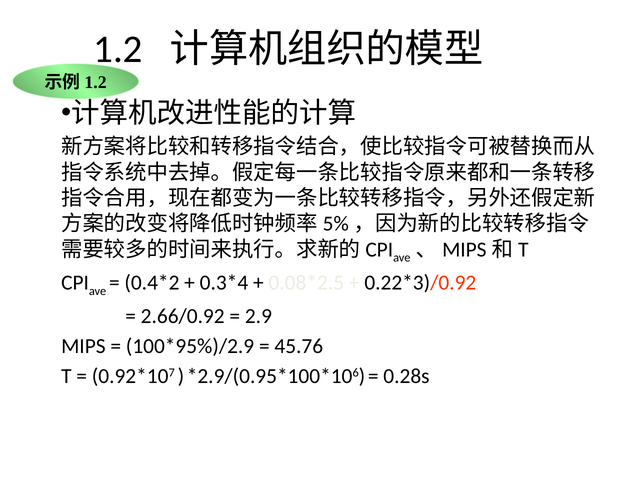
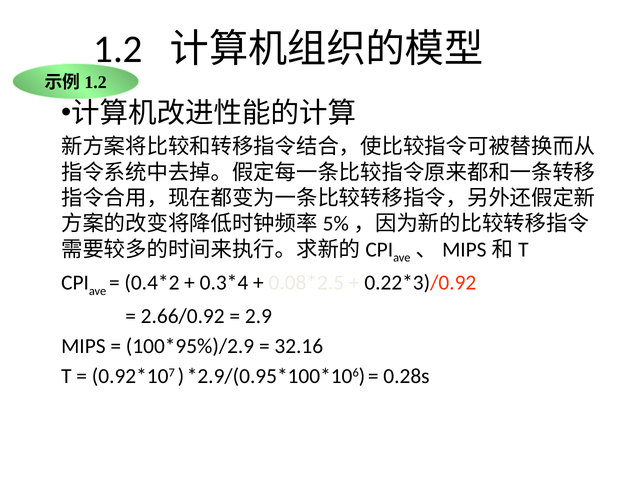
45.76: 45.76 -> 32.16 (299, 346)
